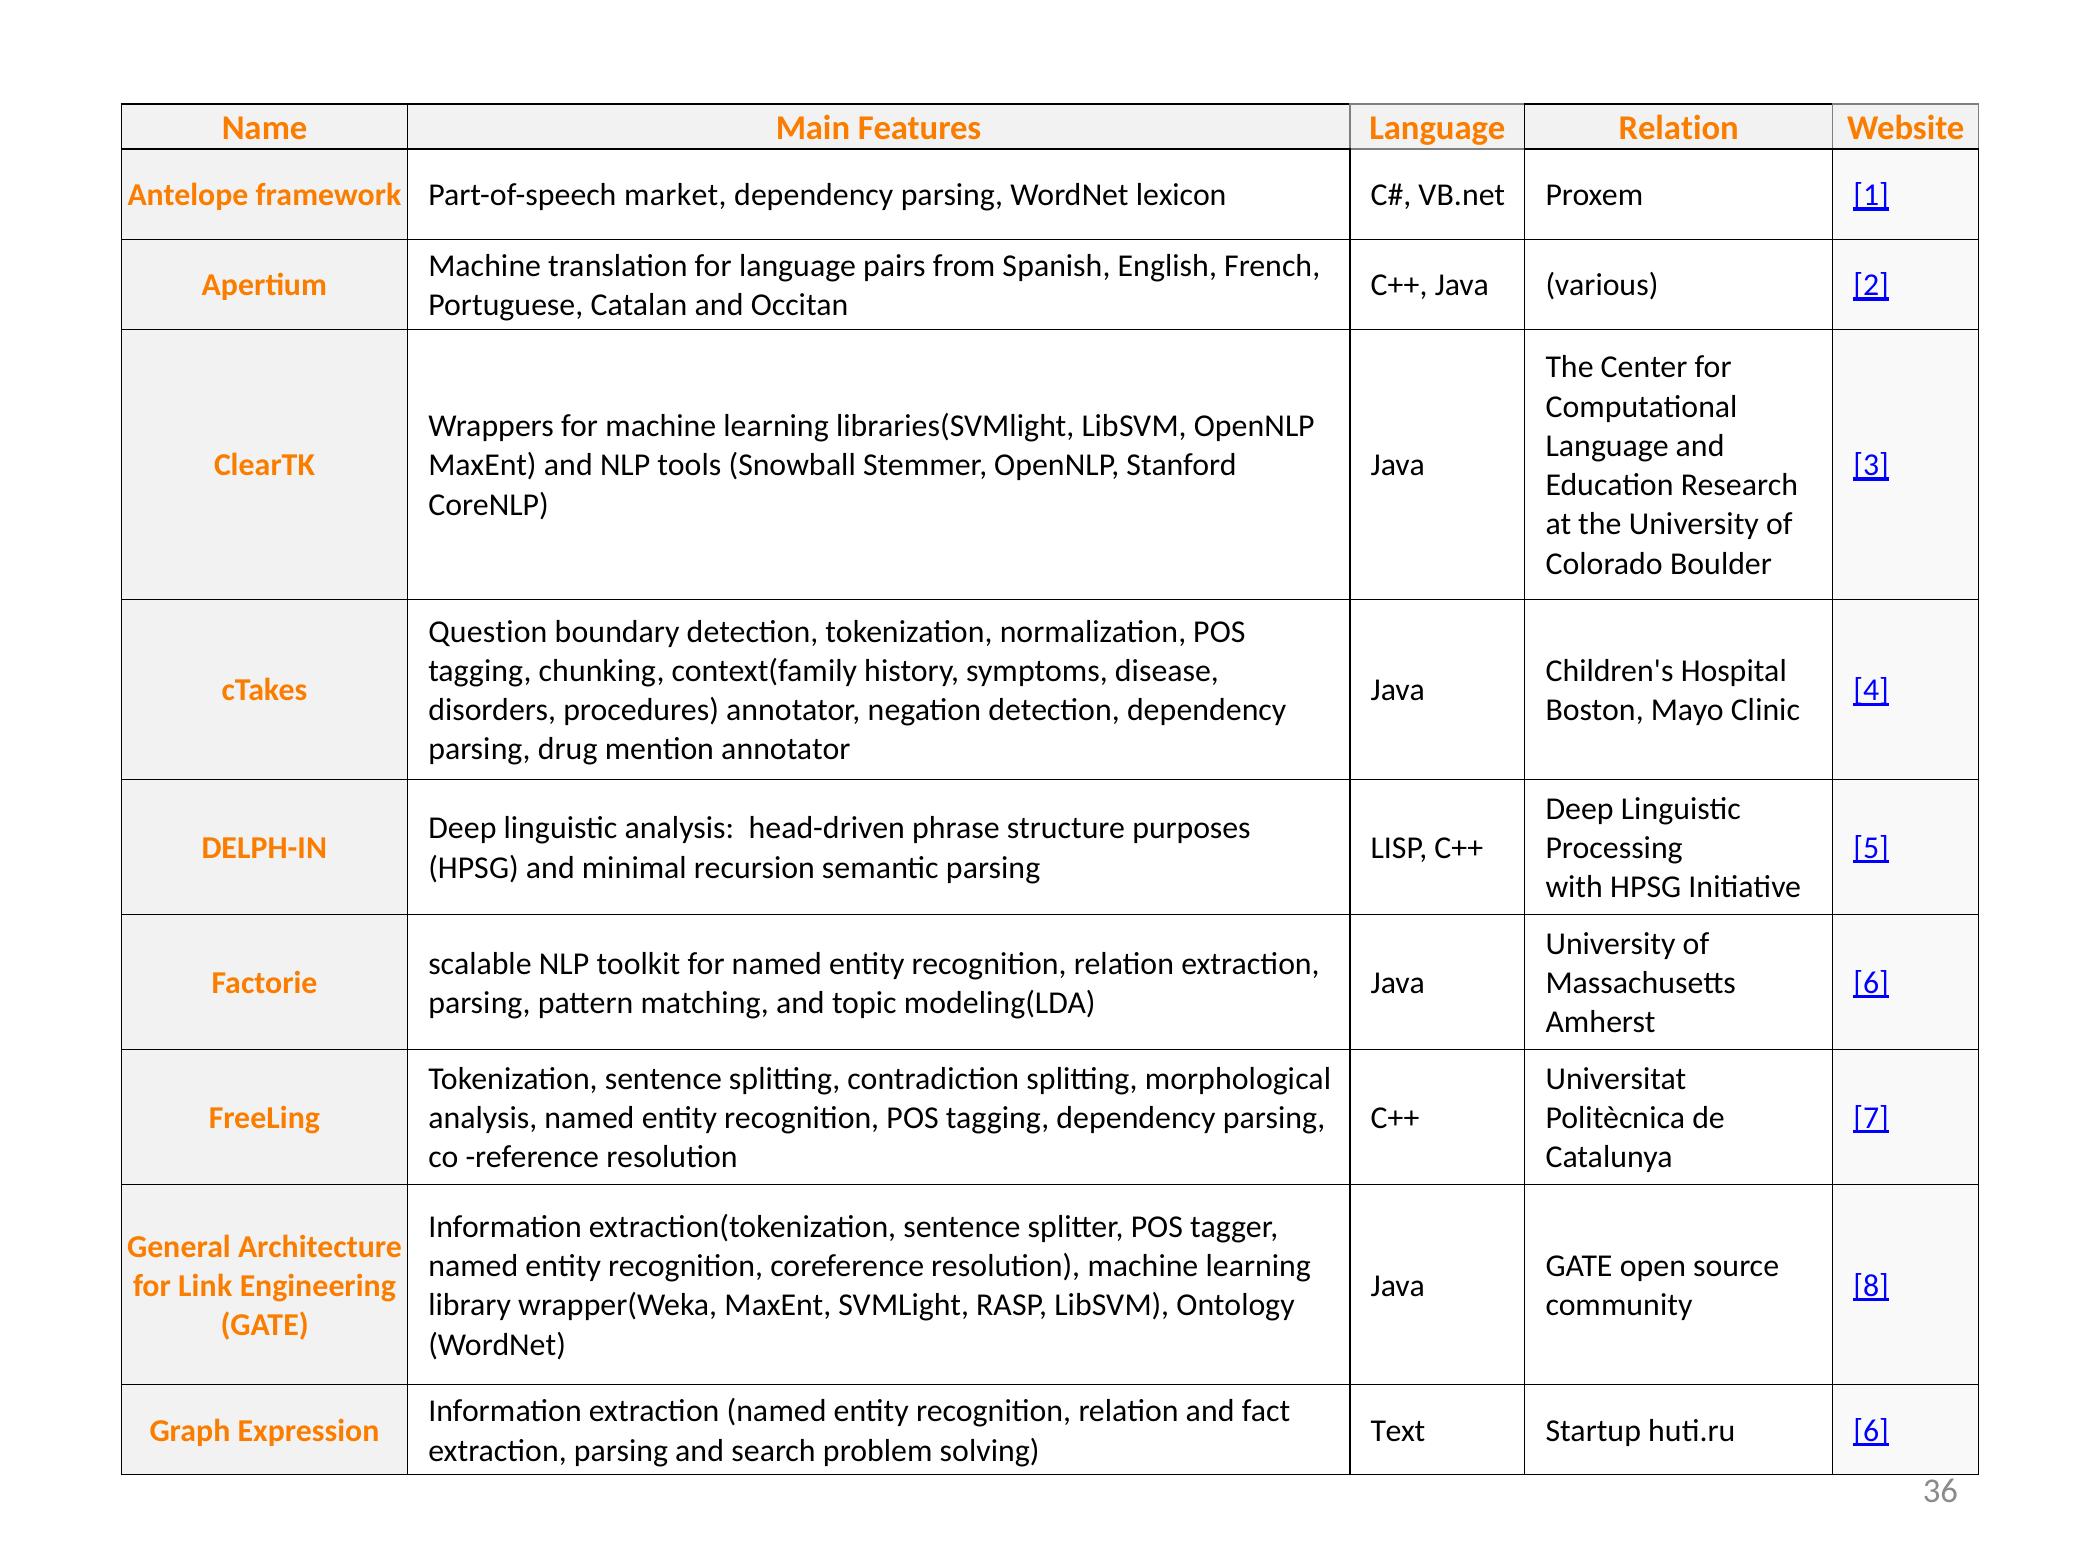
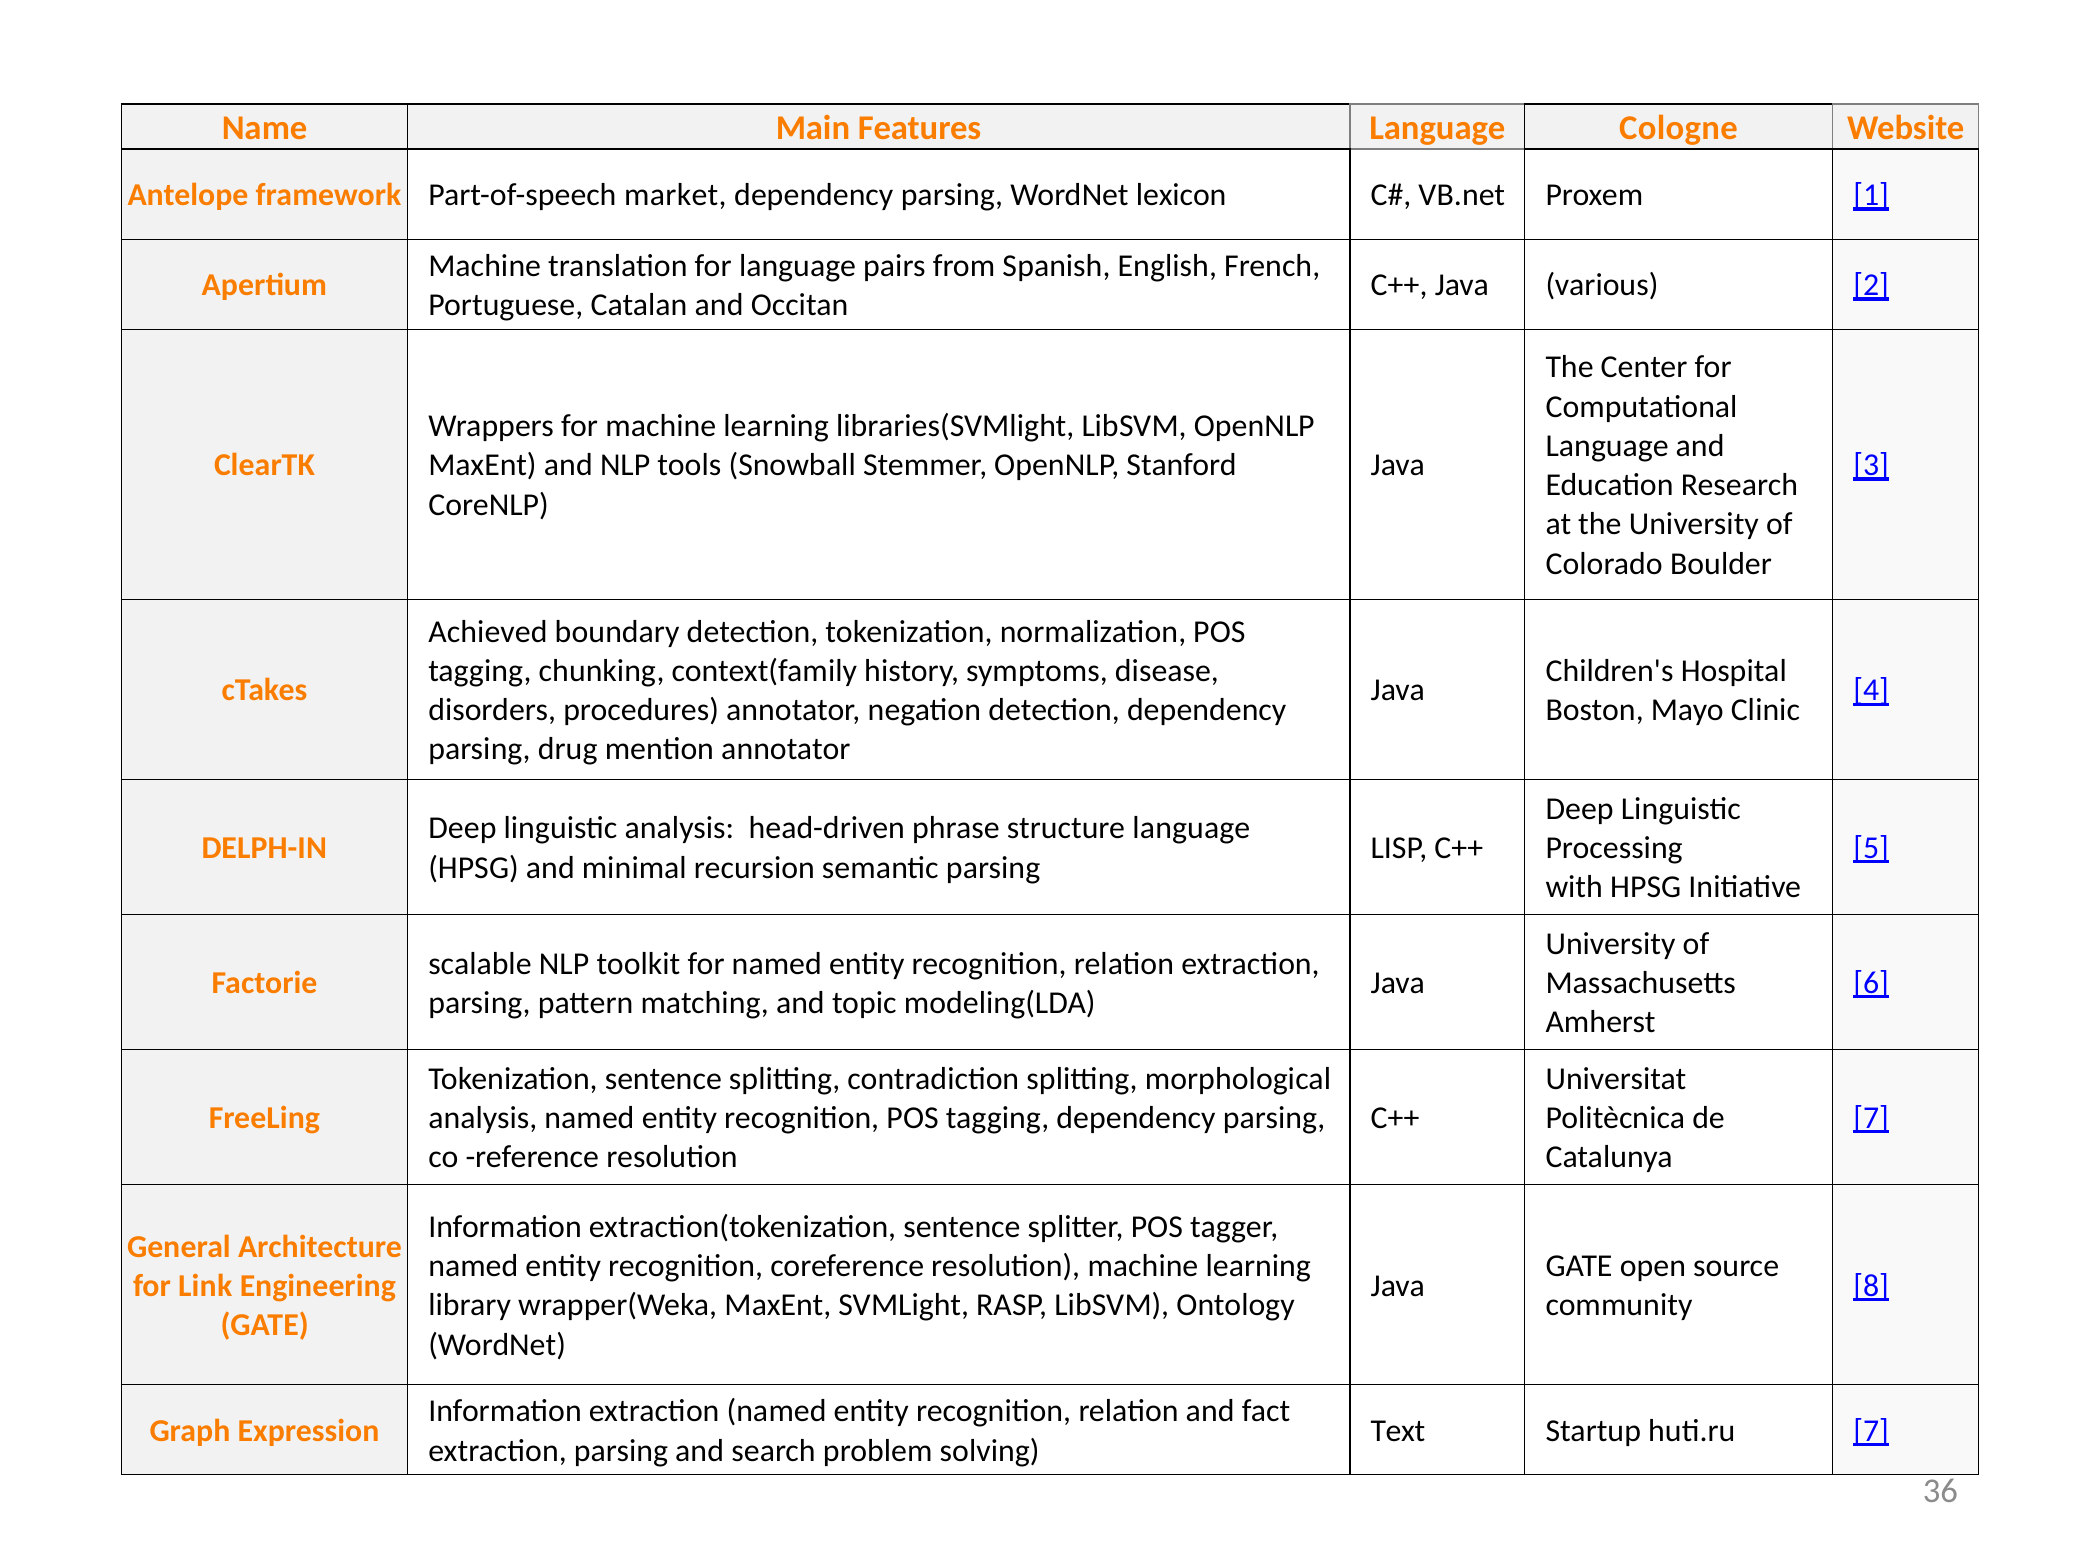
Language Relation: Relation -> Cologne (1679, 128)
Question: Question -> Achieved (488, 632)
structure purposes: purposes -> language (1191, 829)
huti.ru 6: 6 -> 7 (1871, 1431)
